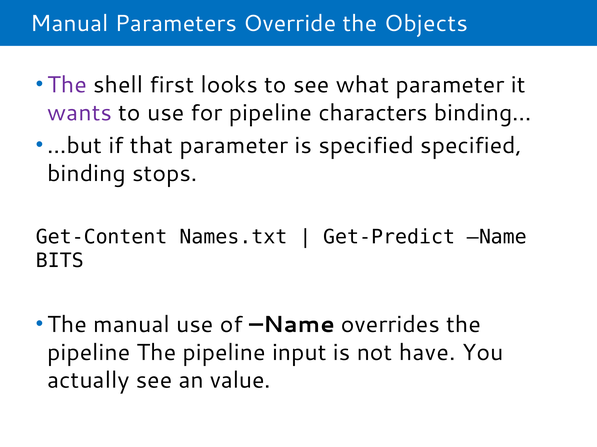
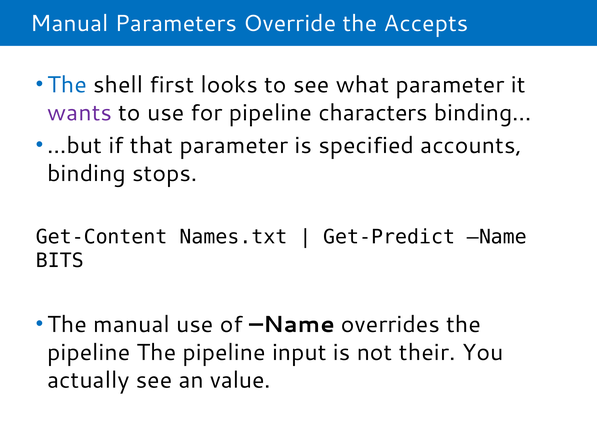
Objects: Objects -> Accepts (426, 24)
The colour: purple -> blue (67, 85)
specified specified: specified -> accounts (471, 146)
have: have -> their (427, 353)
